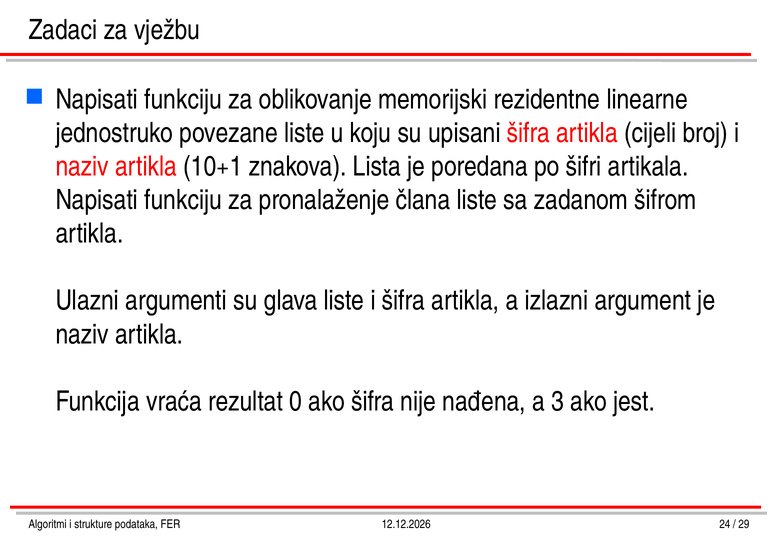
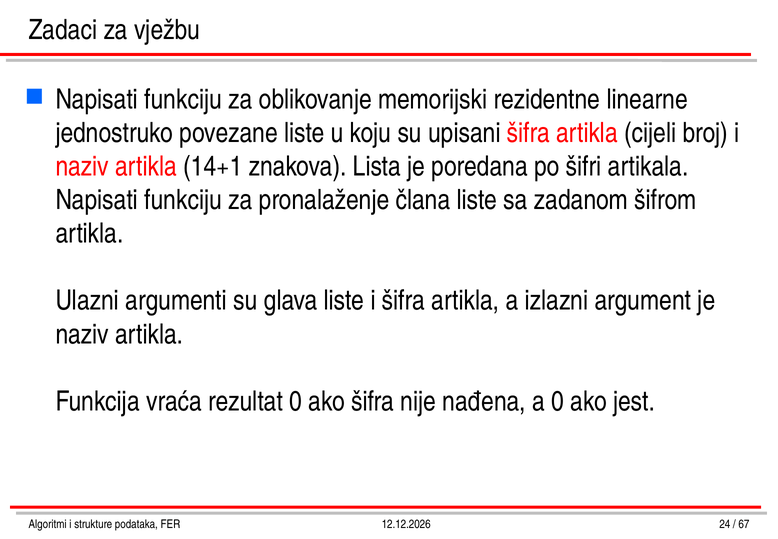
10+1: 10+1 -> 14+1 (213, 166)
a 3: 3 -> 0 (558, 401)
29: 29 -> 67 (744, 524)
